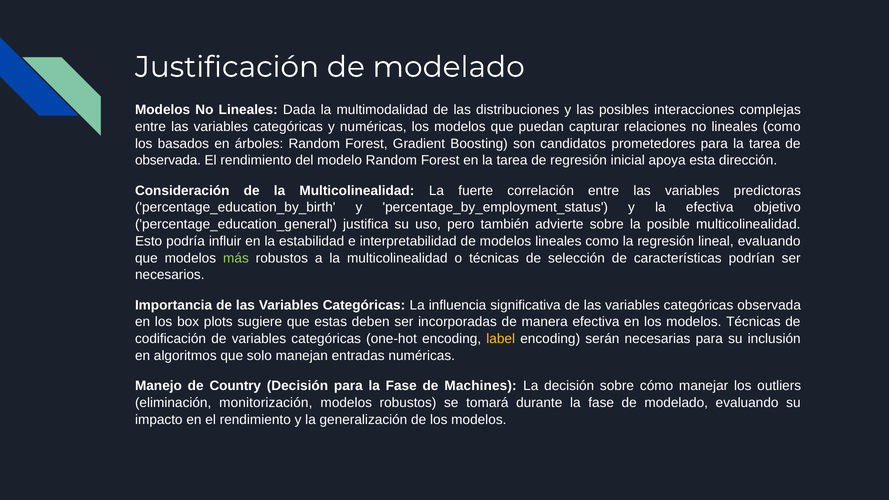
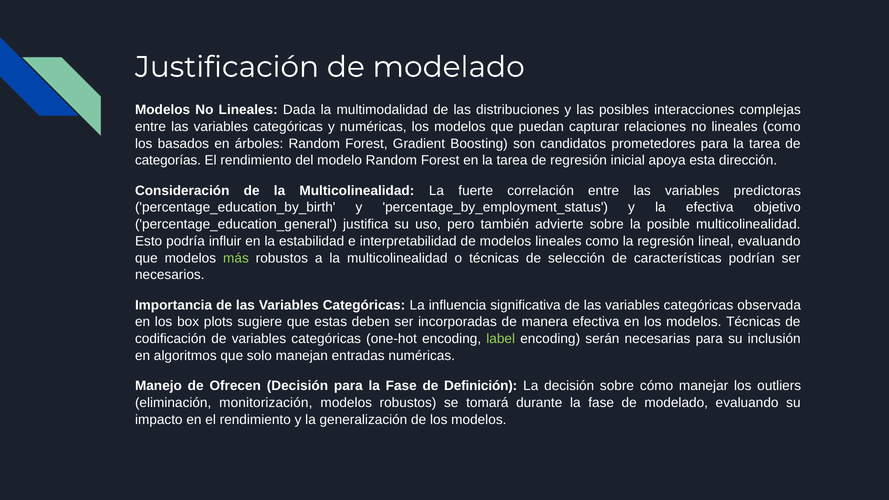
observada: observada -> categorías (168, 160)
label colour: yellow -> light green (501, 339)
Country: Country -> Ofrecen (235, 386)
Machines: Machines -> Definición (481, 386)
